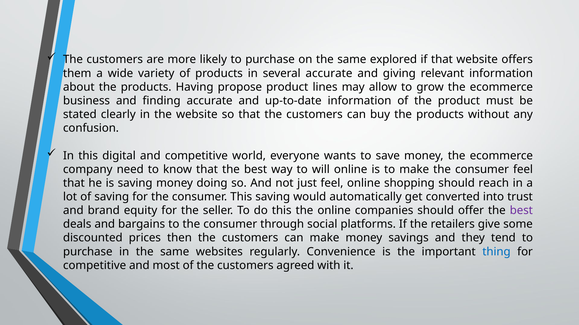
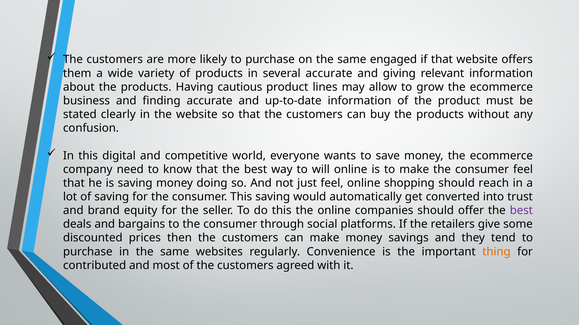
explored: explored -> engaged (393, 60)
propose: propose -> cautious (240, 87)
thing colour: blue -> orange (496, 252)
competitive: competitive -> contributed (95, 266)
